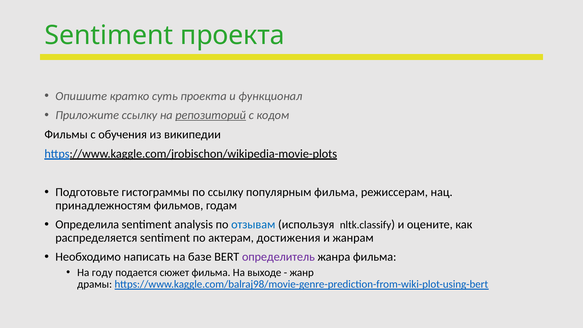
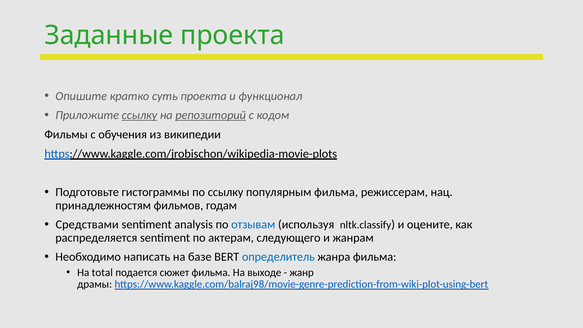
Sentiment: Sentiment -> Заданные (109, 35)
ссылку underline: none -> present (139, 115)
Определила: Определила -> Средствами (87, 225)
достижения: достижения -> следующего (289, 238)
определитель colour: purple -> blue (278, 257)
году: году -> total (102, 272)
